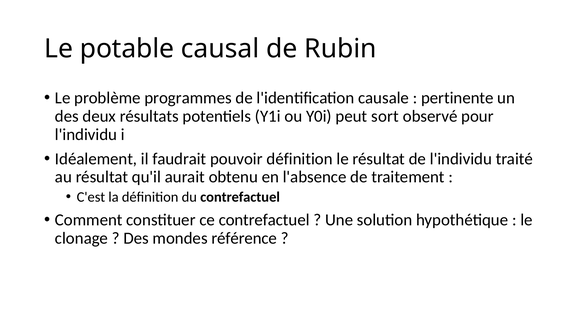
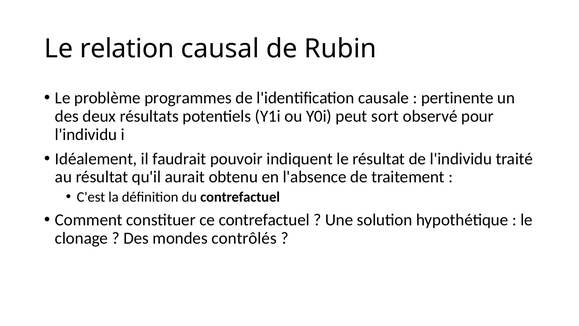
potable: potable -> relation (127, 49)
pouvoir définition: définition -> indiquent (300, 159)
référence: référence -> contrôlés (244, 238)
